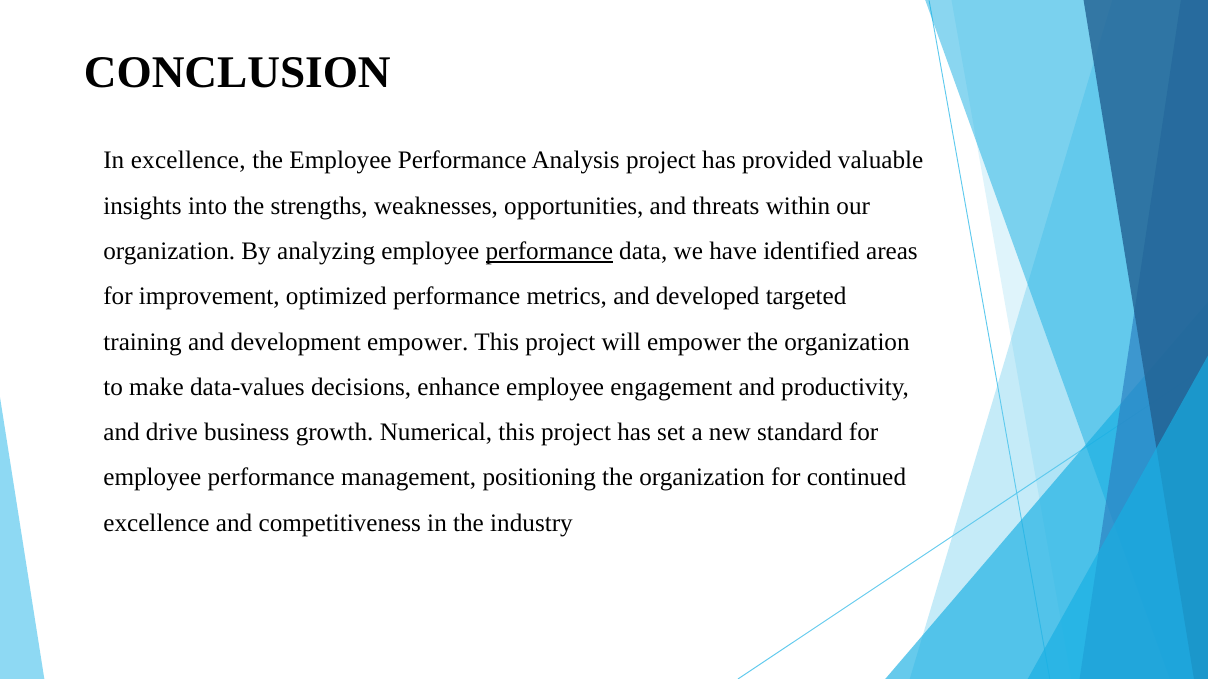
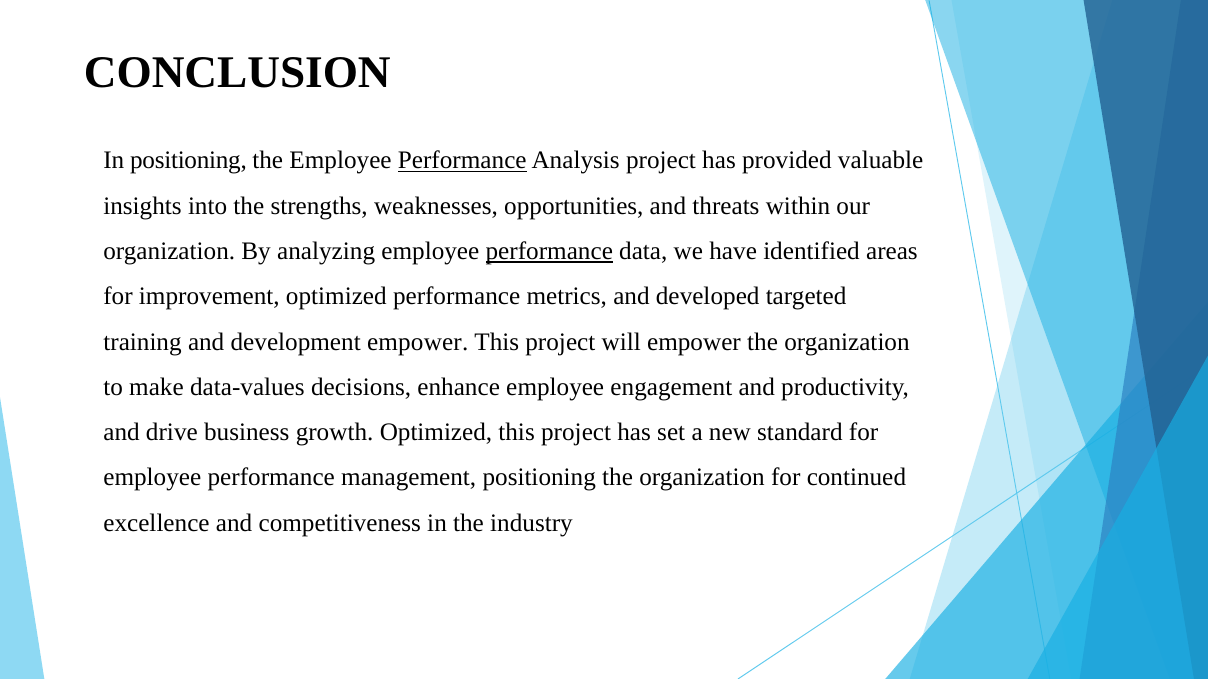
In excellence: excellence -> positioning (188, 161)
Performance underline: none -> present (462, 161)
growth Numerical: Numerical -> Optimized (436, 433)
